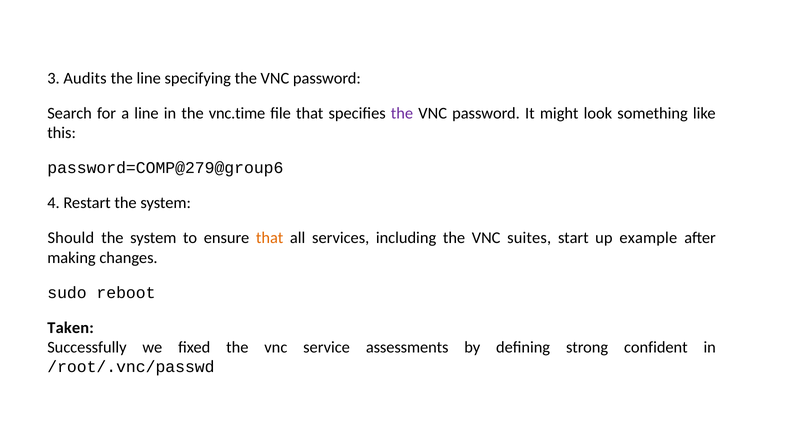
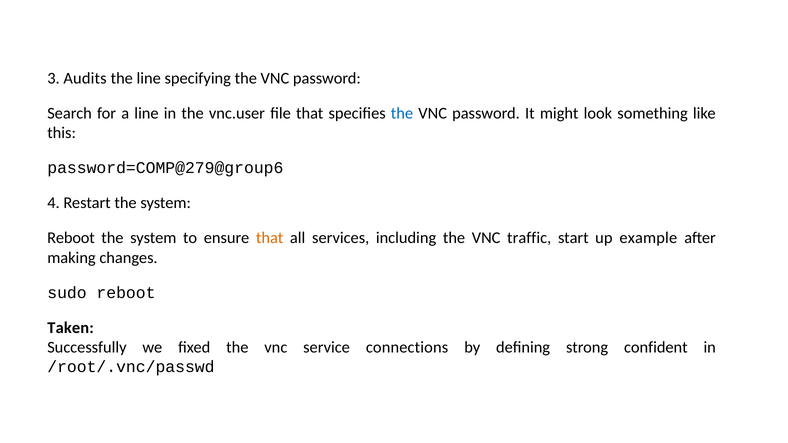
vnc.time: vnc.time -> vnc.user (237, 113)
the colour: purple -> blue (402, 113)
Should: Should -> Reboot (71, 238)
suites: suites -> traffic (529, 238)
assessments: assessments -> connections (407, 348)
